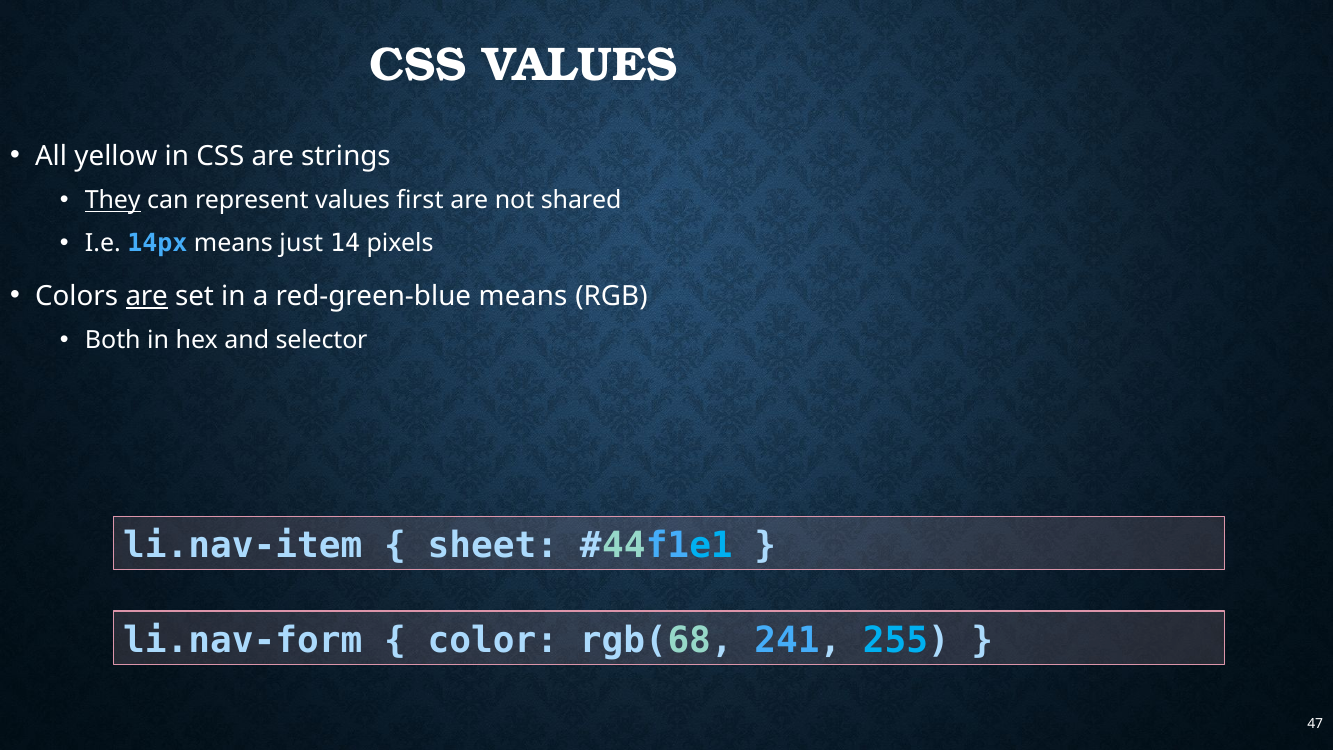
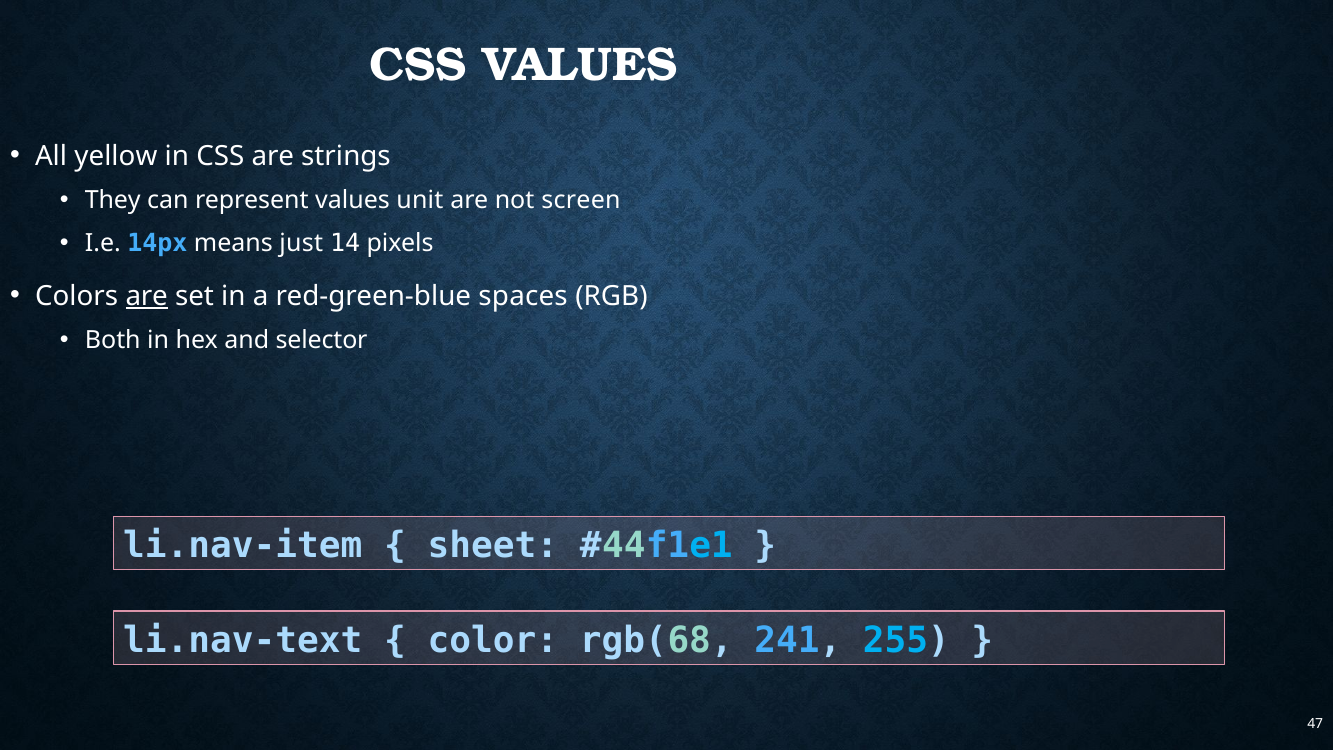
They underline: present -> none (113, 201)
first: first -> unit (420, 201)
shared: shared -> screen (581, 201)
red-green-blue means: means -> spaces (523, 296)
li.nav-form: li.nav-form -> li.nav-text (243, 640)
